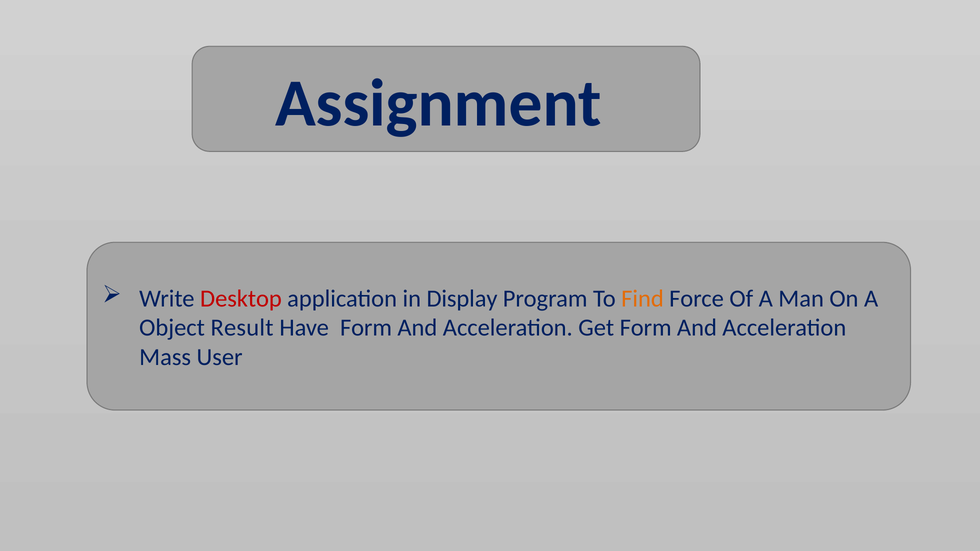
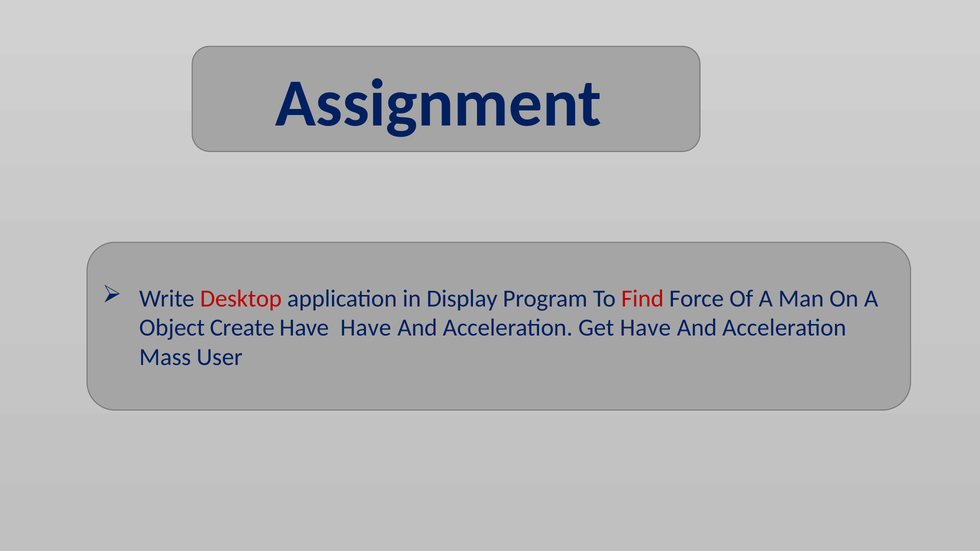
Find colour: orange -> red (642, 299)
Result: Result -> Create (242, 328)
Have Form: Form -> Have (366, 328)
Get Form: Form -> Have (645, 328)
